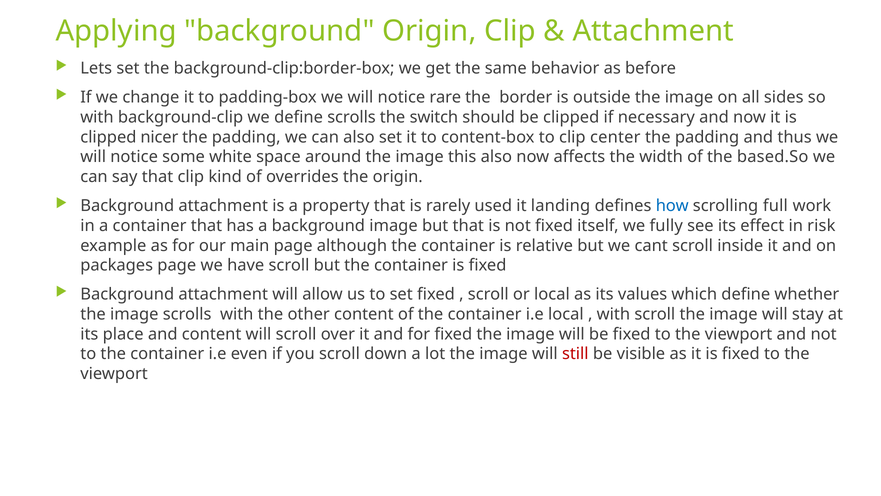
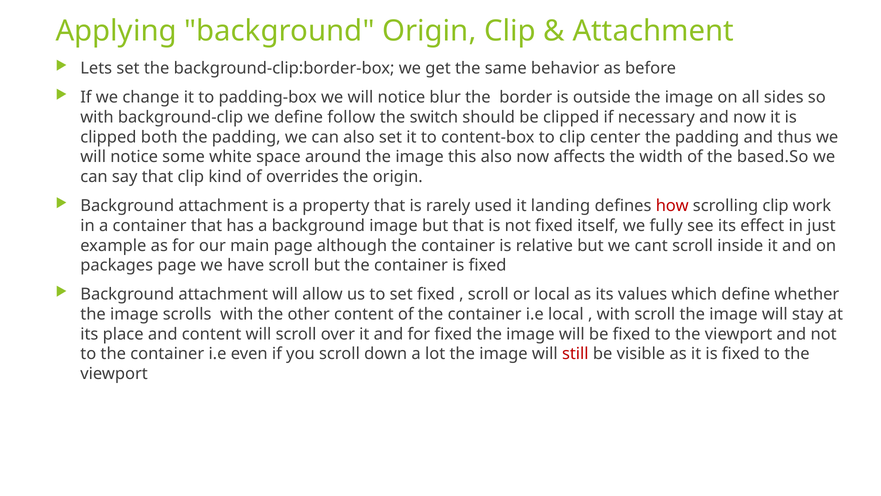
rare: rare -> blur (445, 97)
define scrolls: scrolls -> follow (351, 117)
nicer: nicer -> both (159, 137)
how colour: blue -> red (672, 206)
scrolling full: full -> clip (776, 206)
risk: risk -> just (821, 226)
